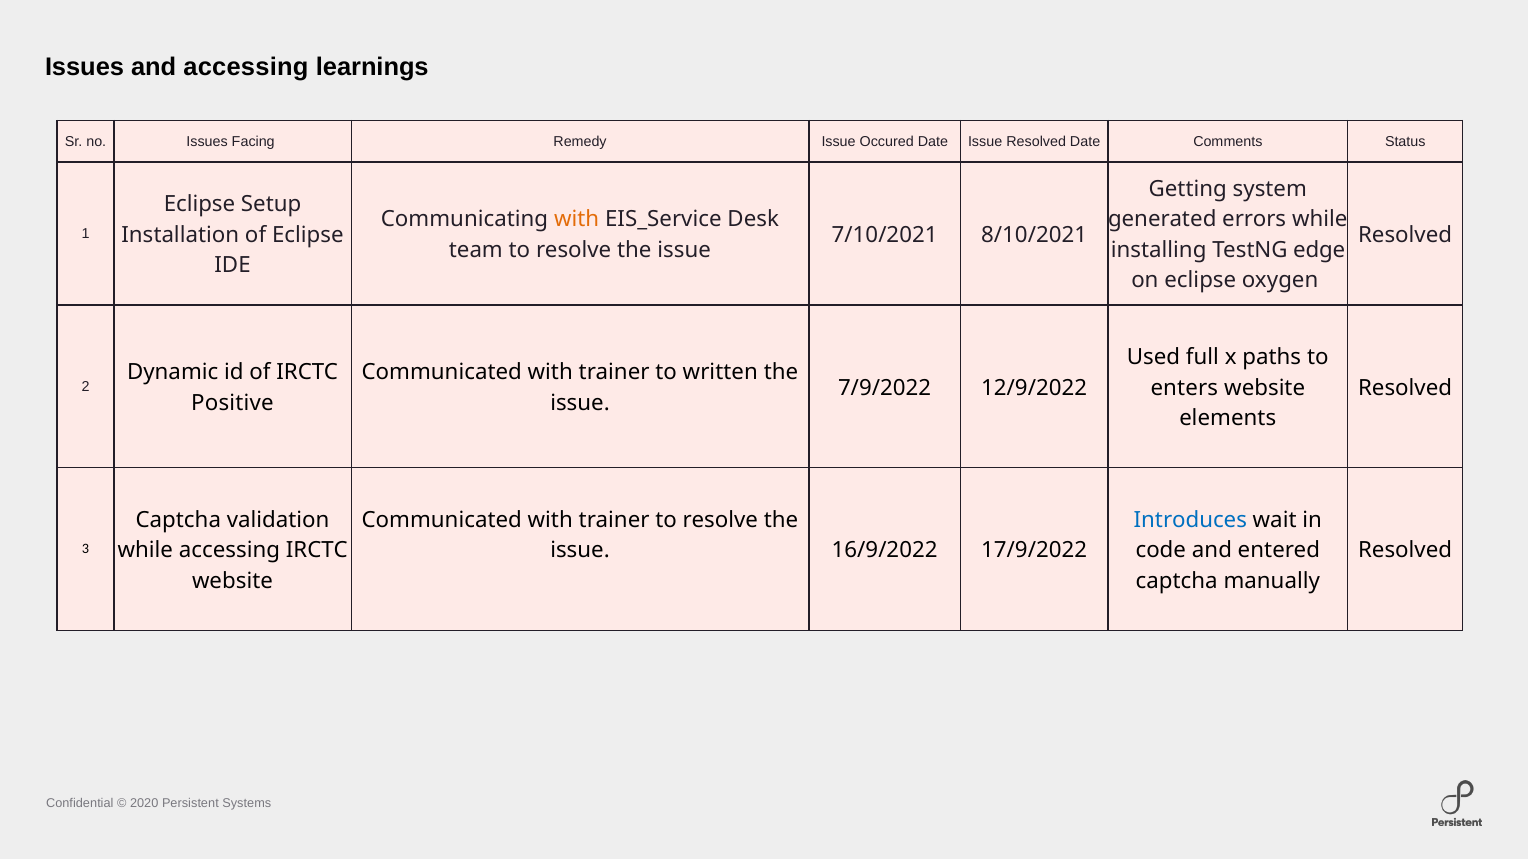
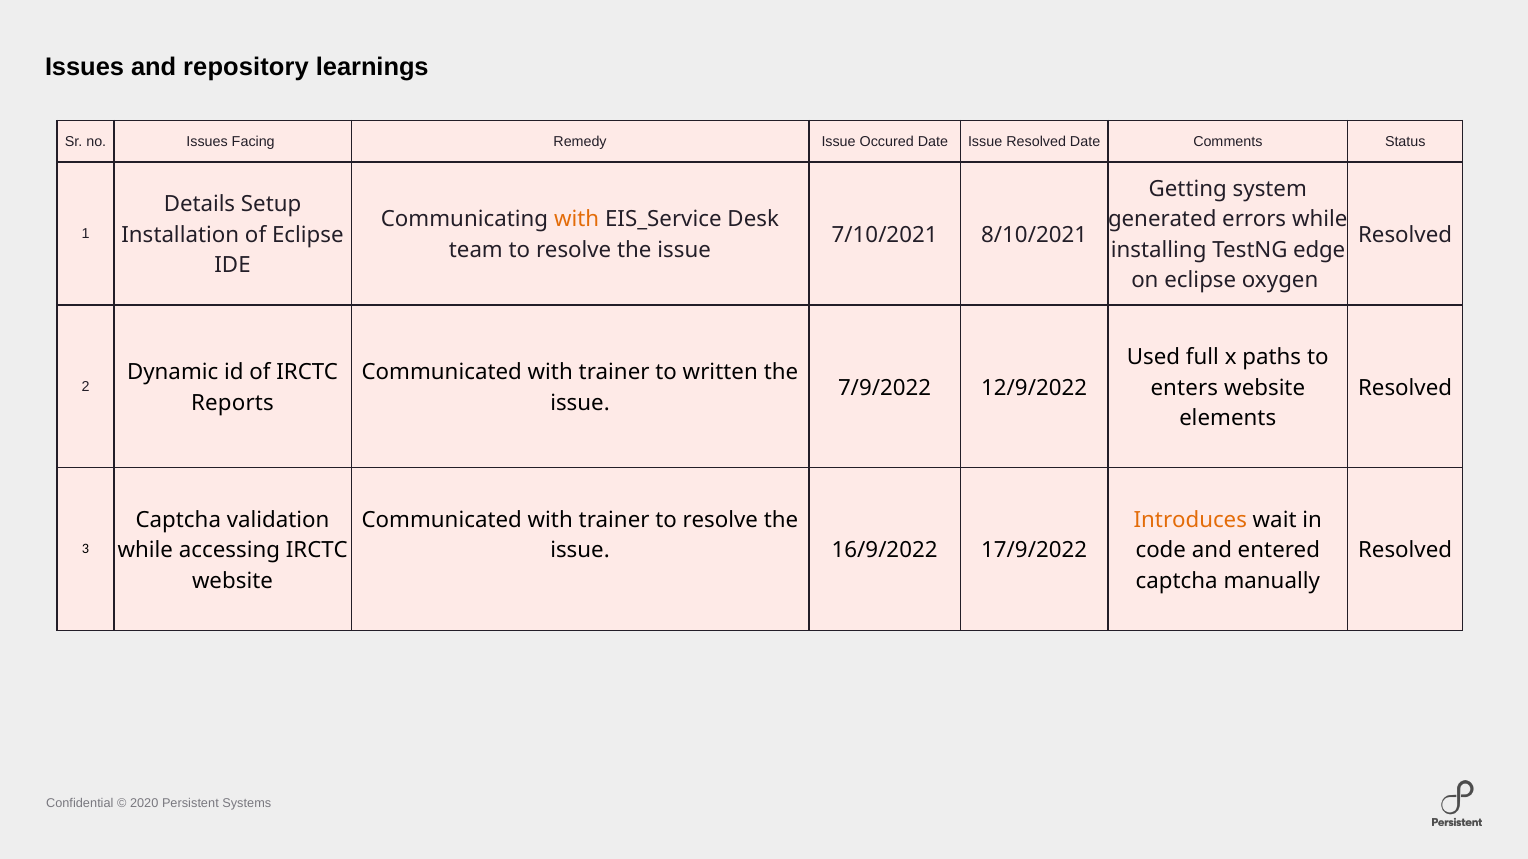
and accessing: accessing -> repository (246, 67)
Eclipse: Eclipse -> Details (200, 205)
Positive: Positive -> Reports (232, 403)
Introduces colour: blue -> orange (1190, 520)
